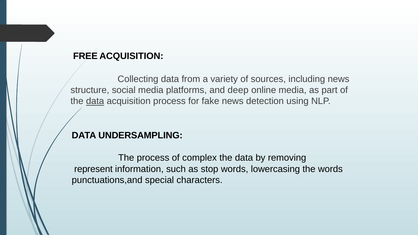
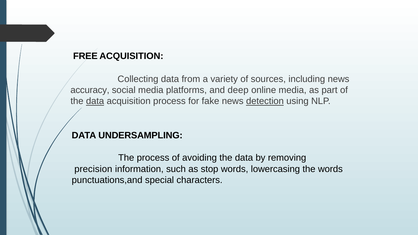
structure: structure -> accuracy (90, 90)
detection underline: none -> present (265, 101)
complex: complex -> avoiding (200, 158)
represent: represent -> precision (93, 169)
